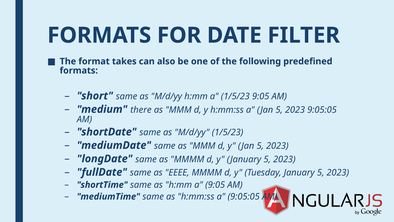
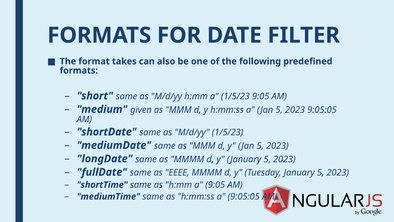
there: there -> given (141, 110)
